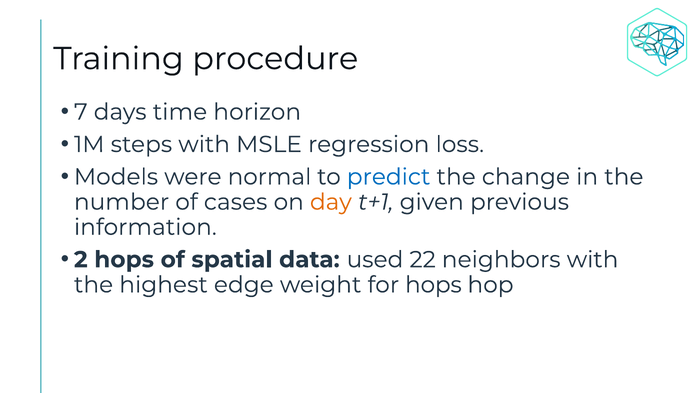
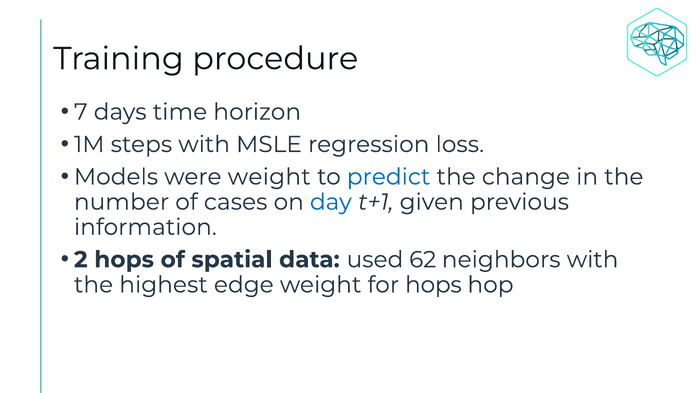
were normal: normal -> weight (269, 177)
day colour: orange -> blue (331, 202)
22: 22 -> 62 (423, 259)
